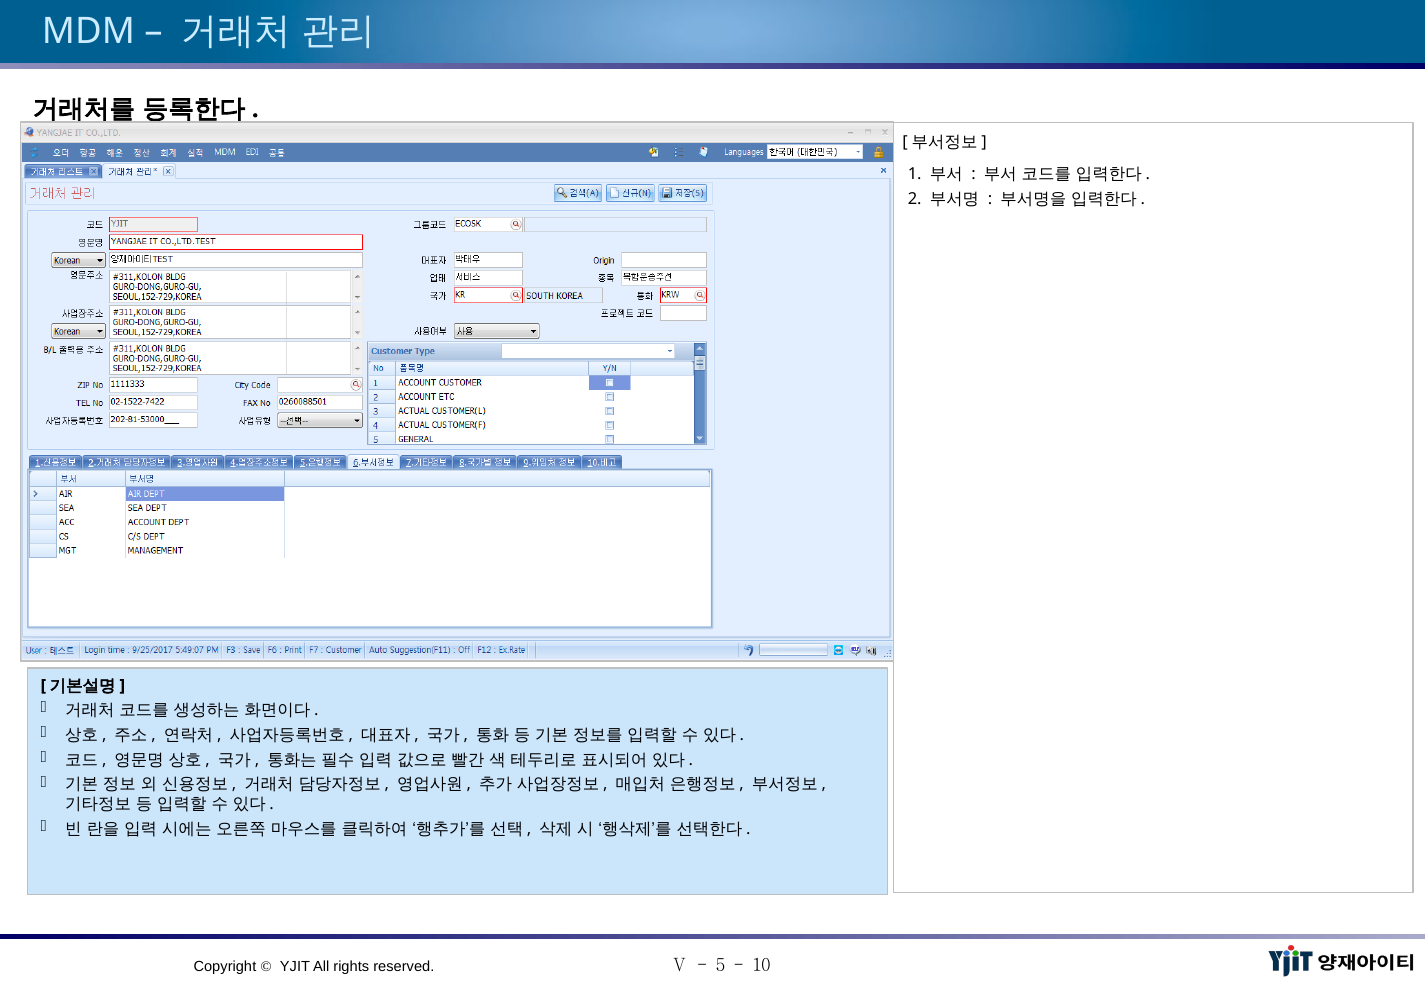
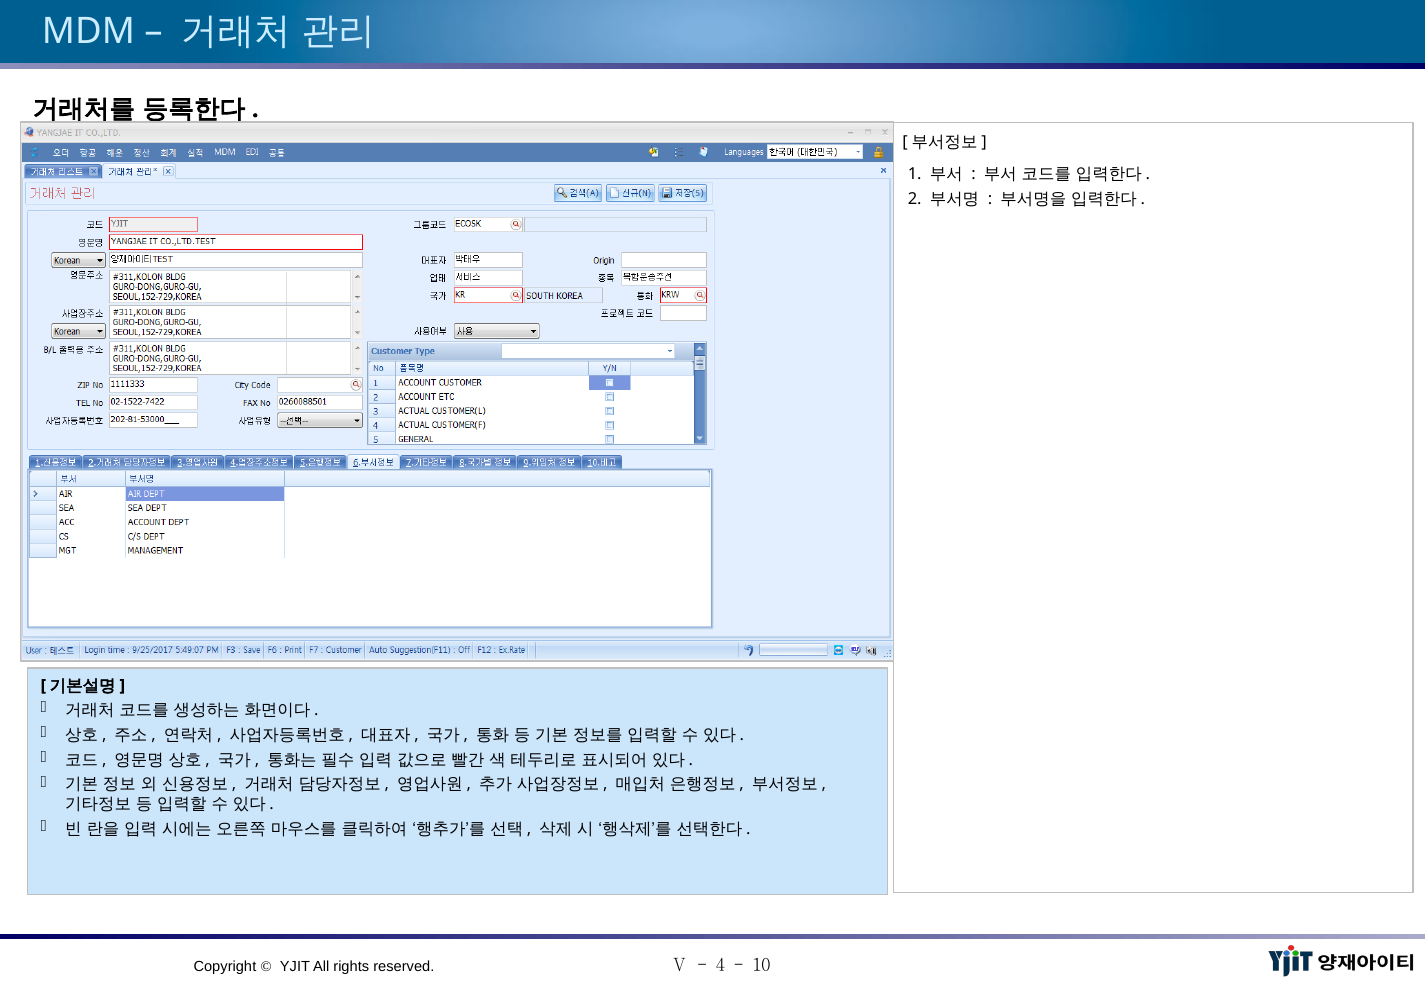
5: 5 -> 4 (720, 965)
